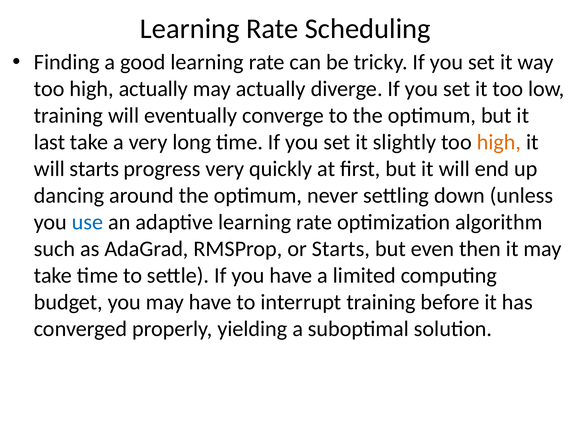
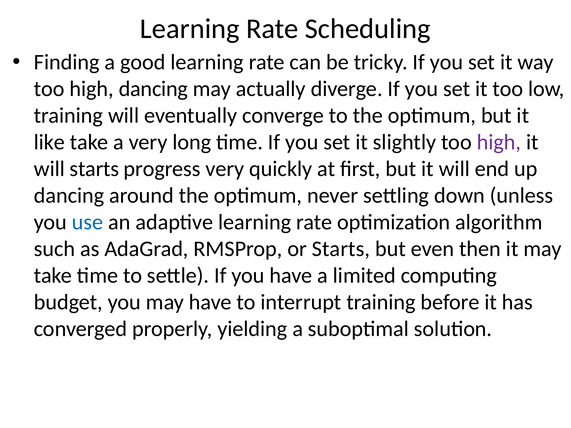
high actually: actually -> dancing (153, 89)
last: last -> like (49, 142)
high colour: orange -> purple (499, 142)
